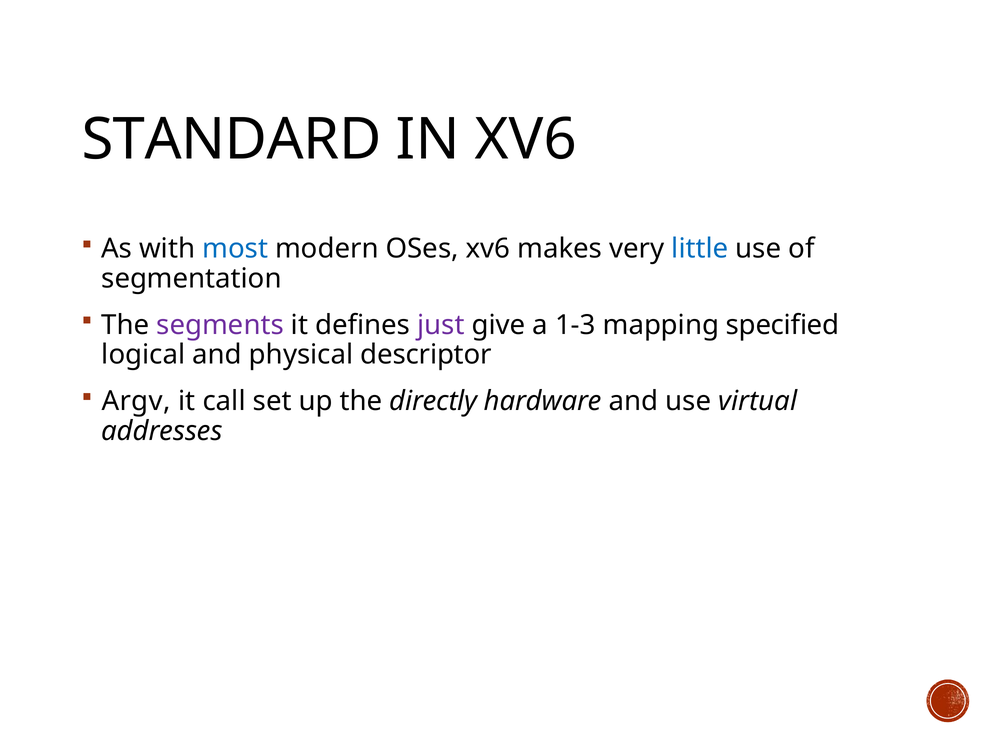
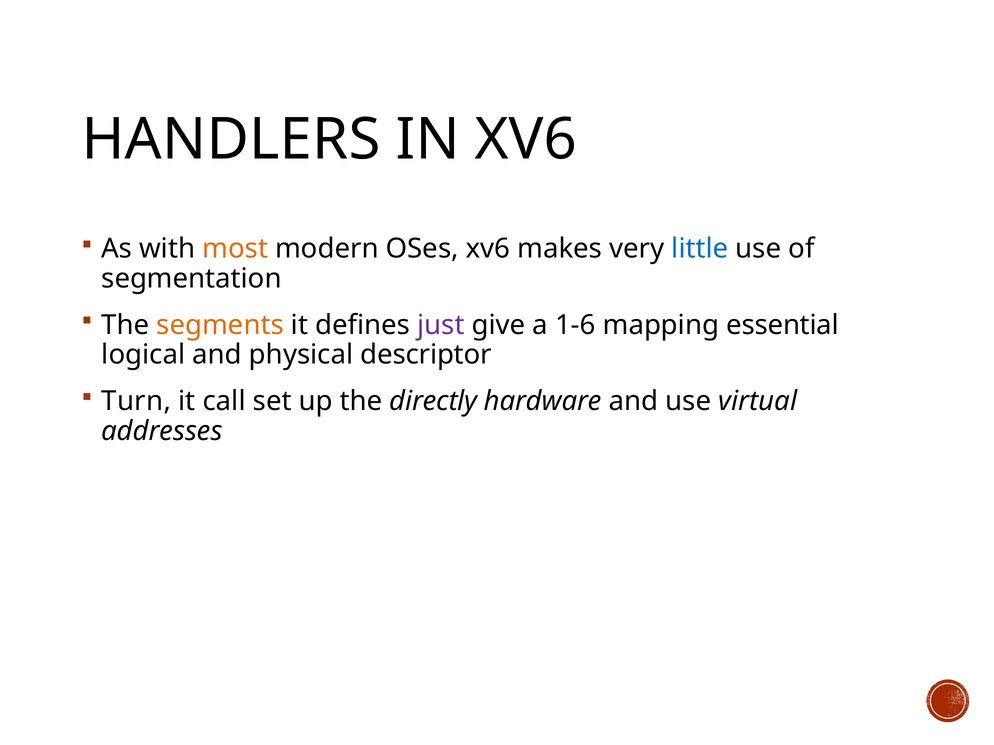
STANDARD: STANDARD -> HANDLERS (231, 140)
most colour: blue -> orange (235, 249)
segments colour: purple -> orange (220, 325)
1-3: 1-3 -> 1-6 (575, 325)
specified: specified -> essential (783, 325)
Argv: Argv -> Turn (136, 401)
